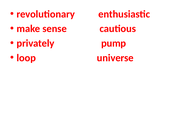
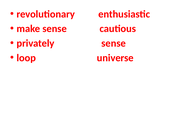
privately pump: pump -> sense (114, 43)
